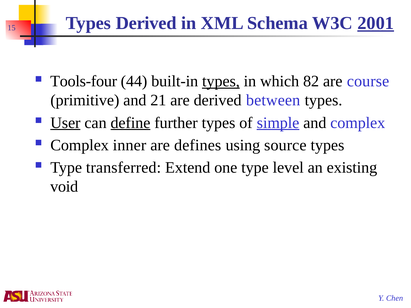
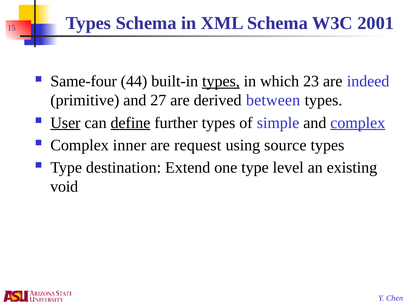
Types Derived: Derived -> Schema (146, 23)
2001 underline: present -> none (376, 23)
Tools-four: Tools-four -> Same-four (84, 81)
82: 82 -> 23 (311, 81)
course: course -> indeed (368, 81)
21: 21 -> 27 (158, 100)
simple underline: present -> none (278, 123)
complex underline: none -> present (358, 123)
defines: defines -> request (198, 145)
transferred: transferred -> destination (124, 168)
